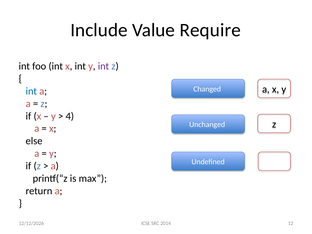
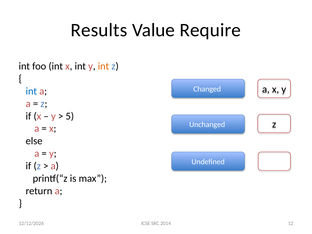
Include: Include -> Results (99, 30)
int colour: purple -> orange (103, 66)
4: 4 -> 5 (70, 116)
